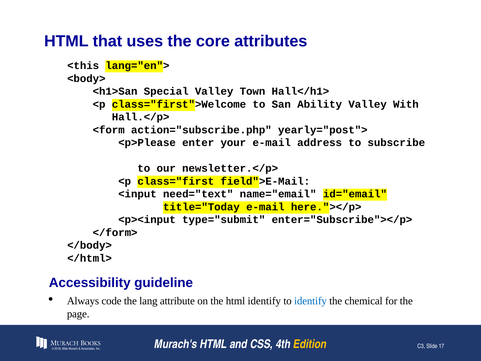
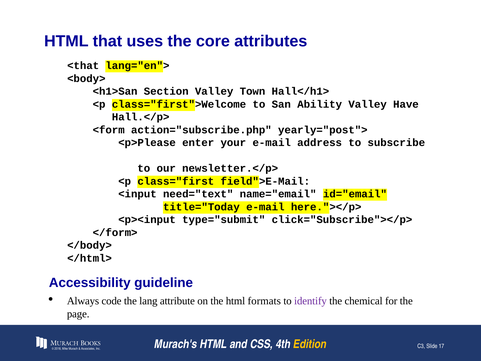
<this: <this -> <that (83, 66)
Special: Special -> Section (166, 91)
With: With -> Have (406, 104)
enter="Subscribe"></p>: enter="Subscribe"></p> -> click="Subscribe"></p> (342, 220)
html identify: identify -> formats (264, 301)
identify colour: blue -> purple (310, 301)
